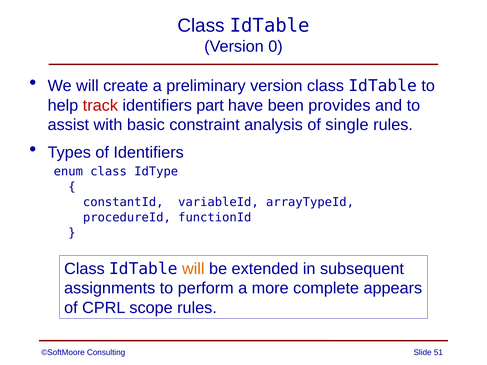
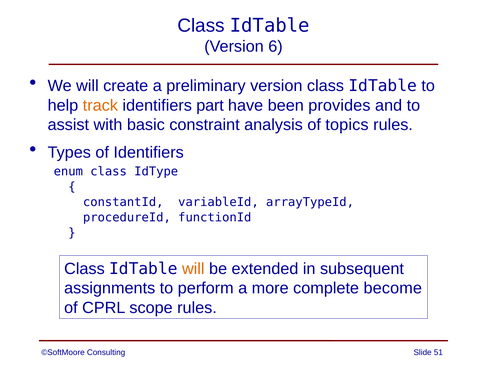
0: 0 -> 6 (275, 47)
track colour: red -> orange (100, 105)
single: single -> topics (347, 125)
appears: appears -> become (393, 288)
